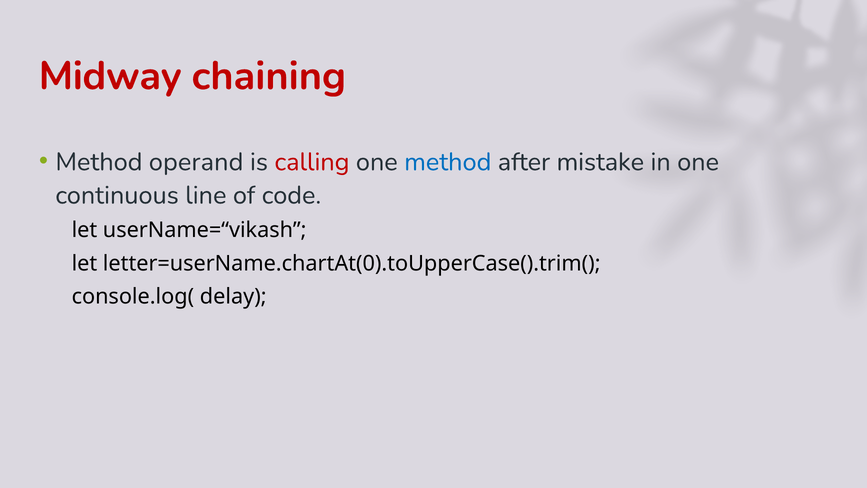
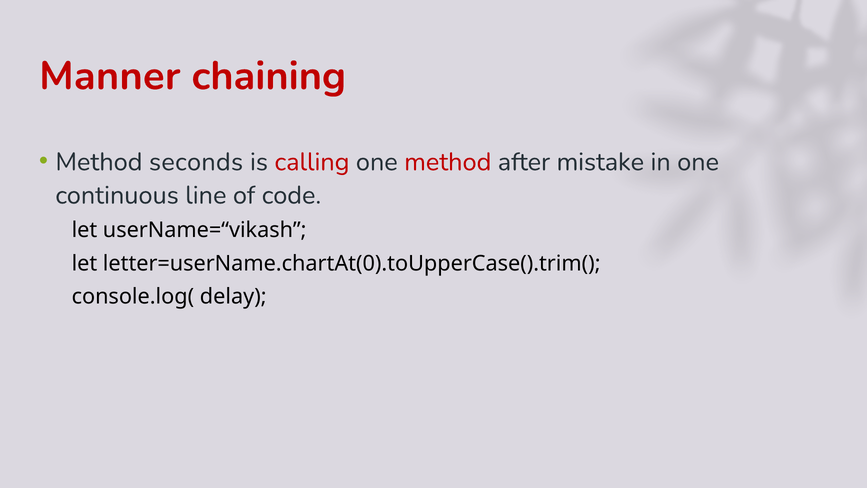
Midway: Midway -> Manner (110, 76)
operand: operand -> seconds (196, 162)
method colour: blue -> red (448, 162)
